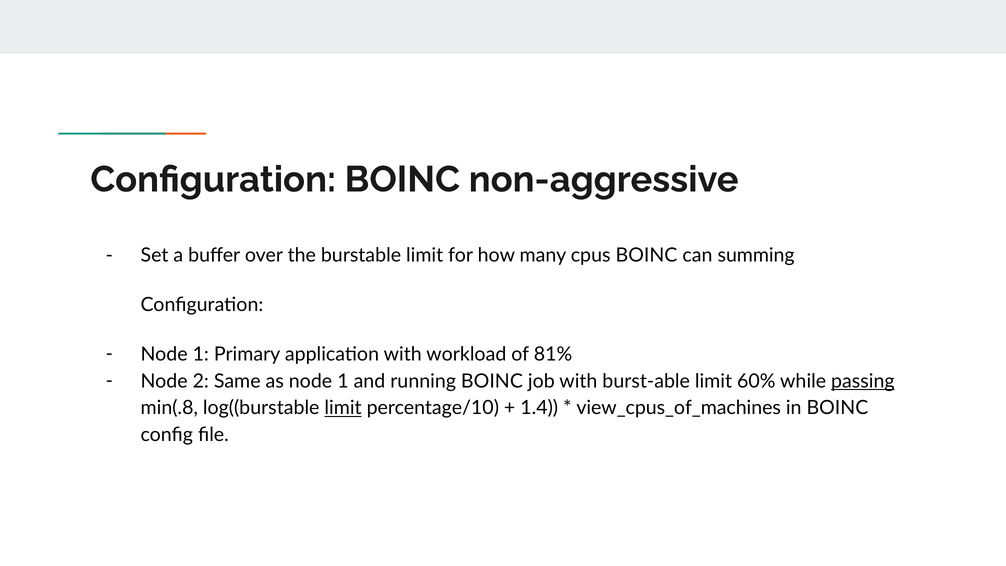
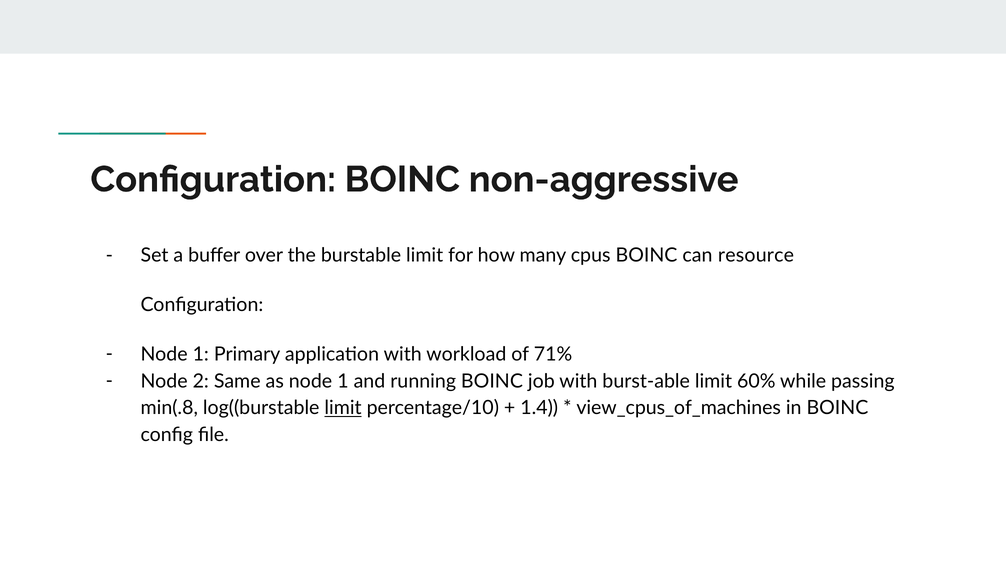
summing: summing -> resource (756, 255)
81%: 81% -> 71% (553, 354)
passing underline: present -> none (863, 381)
